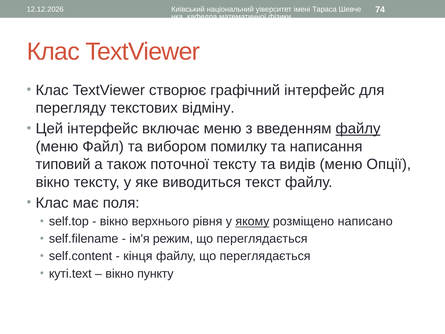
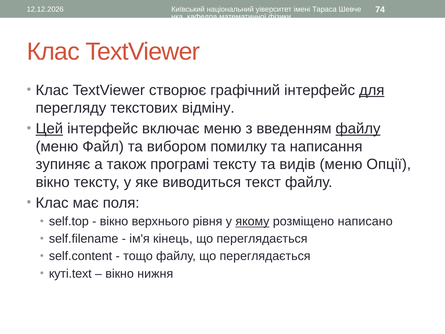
для underline: none -> present (372, 90)
Цей underline: none -> present (49, 129)
типовий: типовий -> зупиняє (63, 164)
поточної: поточної -> програмі (180, 164)
режим: режим -> кінець (173, 239)
кінця: кінця -> тощо (138, 256)
пункту: пункту -> нижня (155, 273)
